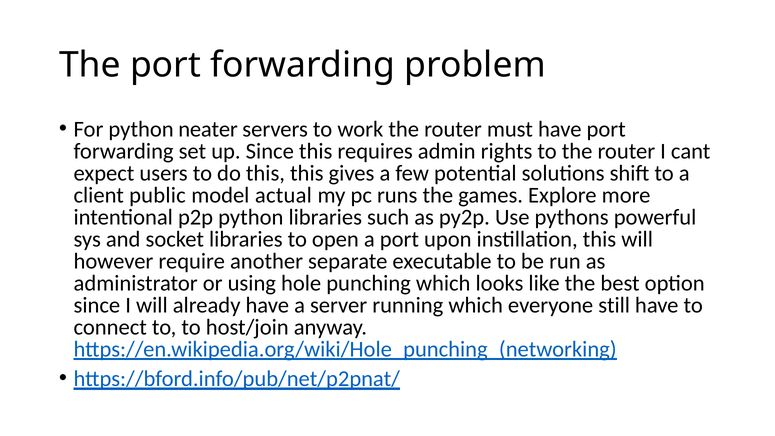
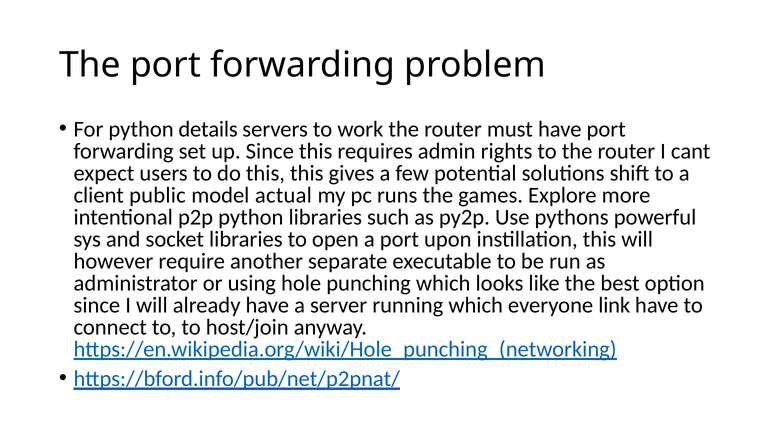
neater: neater -> details (208, 129)
still: still -> link (614, 305)
